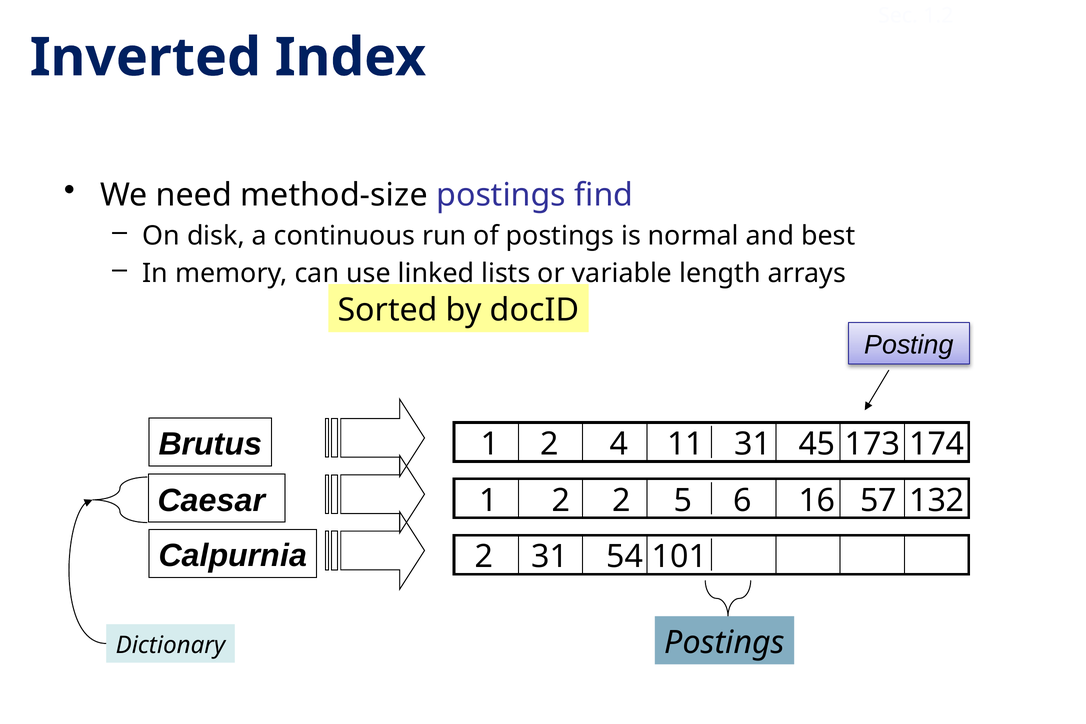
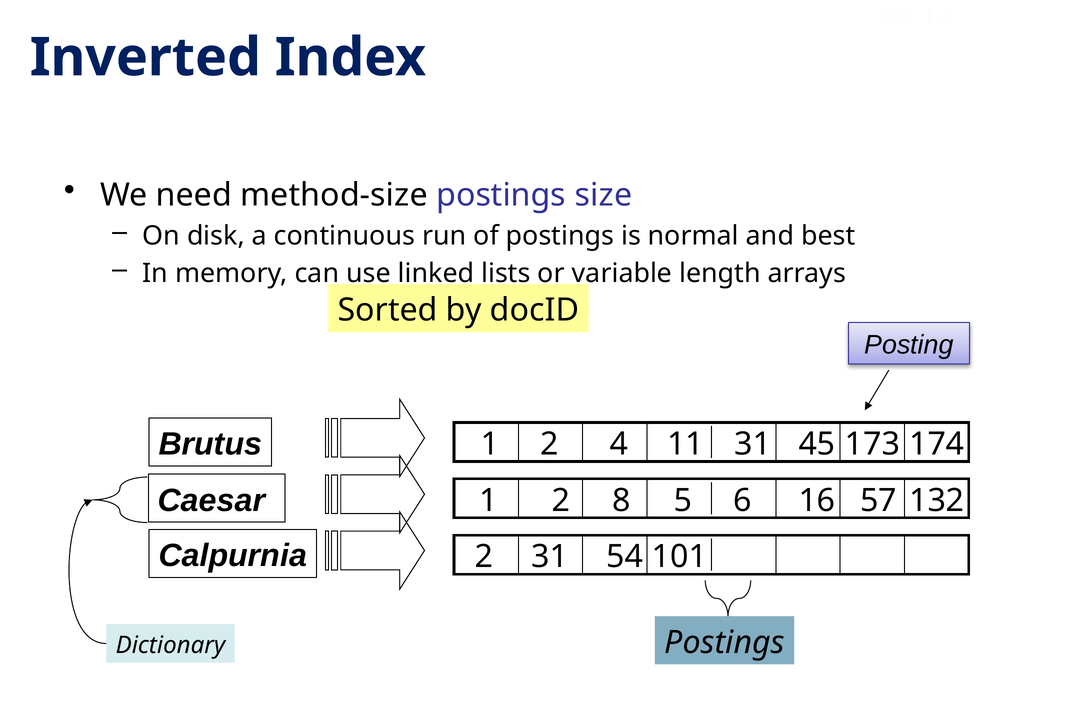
find: find -> size (604, 195)
2 2: 2 -> 8 (622, 500)
